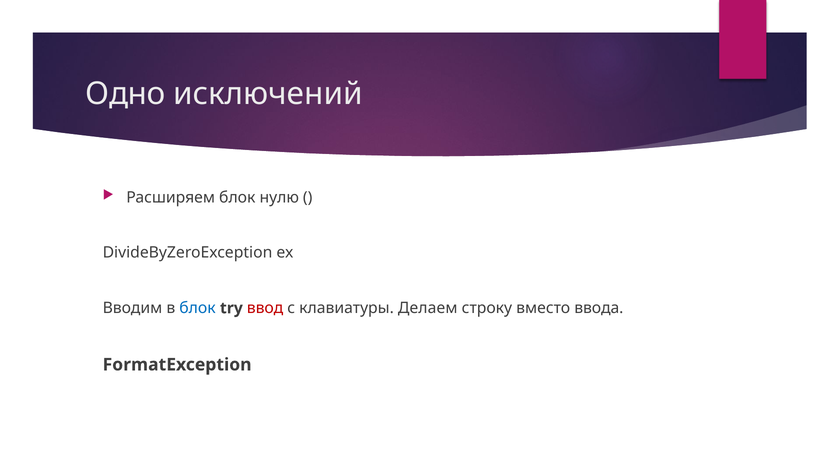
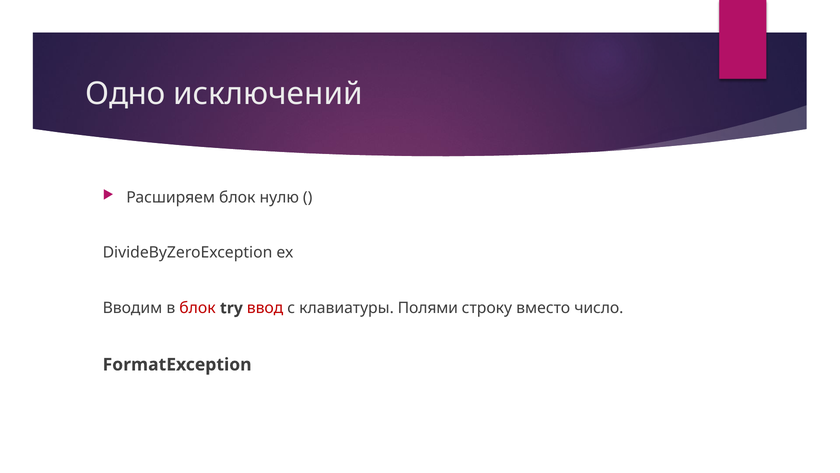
блок colour: blue -> red (198, 308)
Делаем: Делаем -> Полями (428, 308)
ввода: ввода -> число (599, 308)
